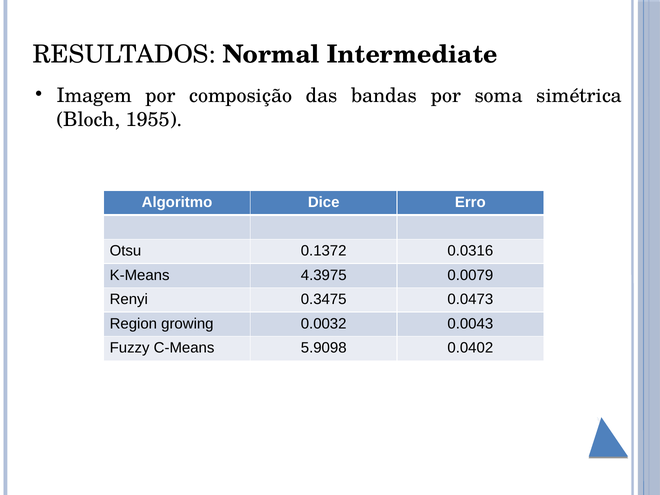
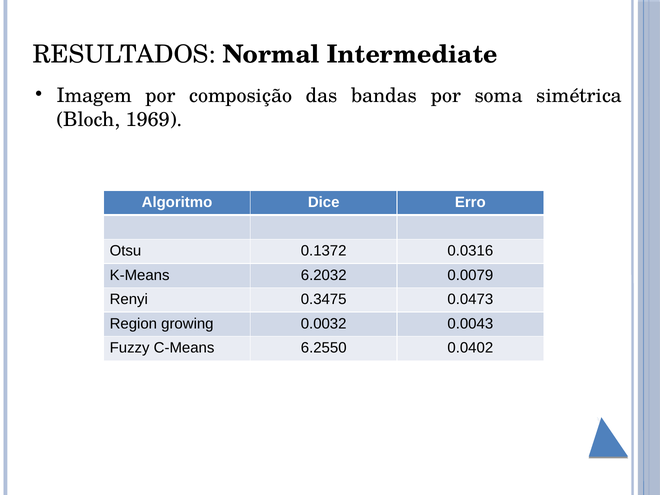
1955: 1955 -> 1969 (154, 120)
4.3975: 4.3975 -> 6.2032 (324, 275)
5.9098: 5.9098 -> 6.2550 (324, 348)
